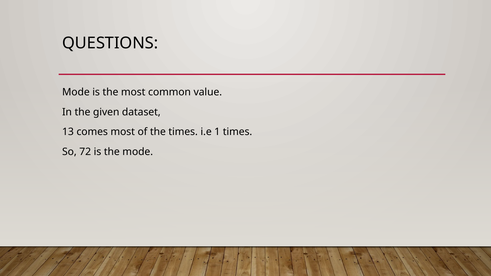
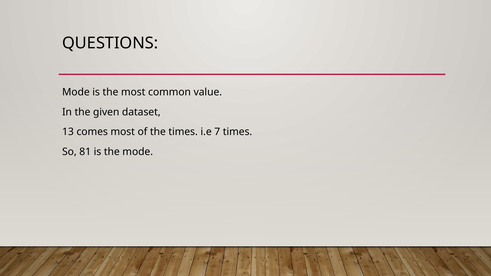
1: 1 -> 7 (217, 132)
72: 72 -> 81 (85, 152)
